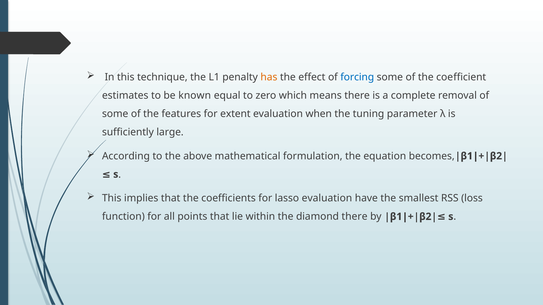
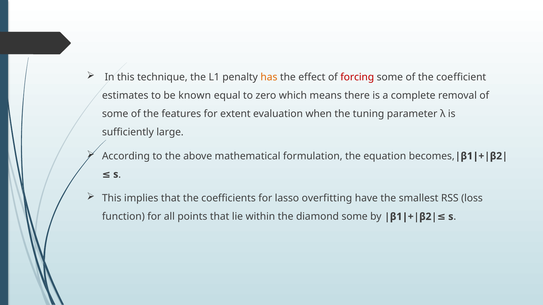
forcing colour: blue -> red (357, 77)
lasso evaluation: evaluation -> overfitting (327, 199)
diamond there: there -> some (355, 217)
